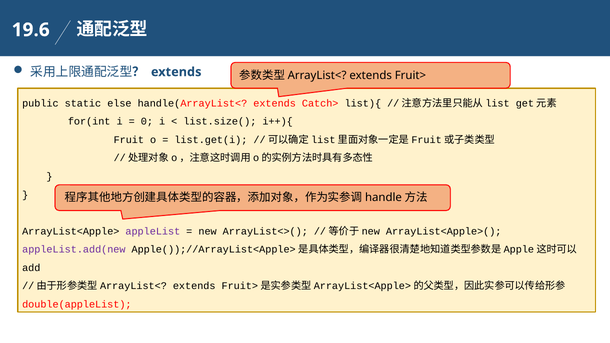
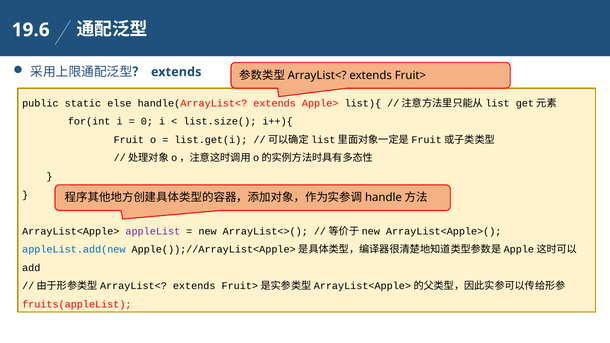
Catch>: Catch> -> Apple> (320, 103)
appleList.add(new colour: purple -> blue (74, 250)
double(appleList: double(appleList -> fruits(appleList (77, 304)
